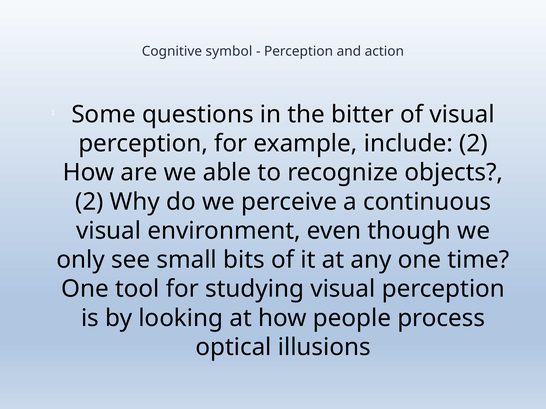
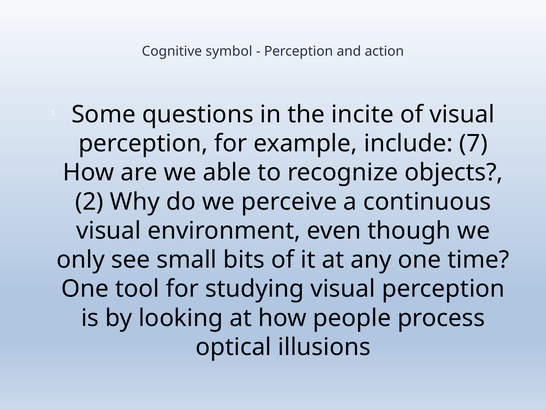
bitter: bitter -> incite (362, 115)
include 2: 2 -> 7 (474, 144)
